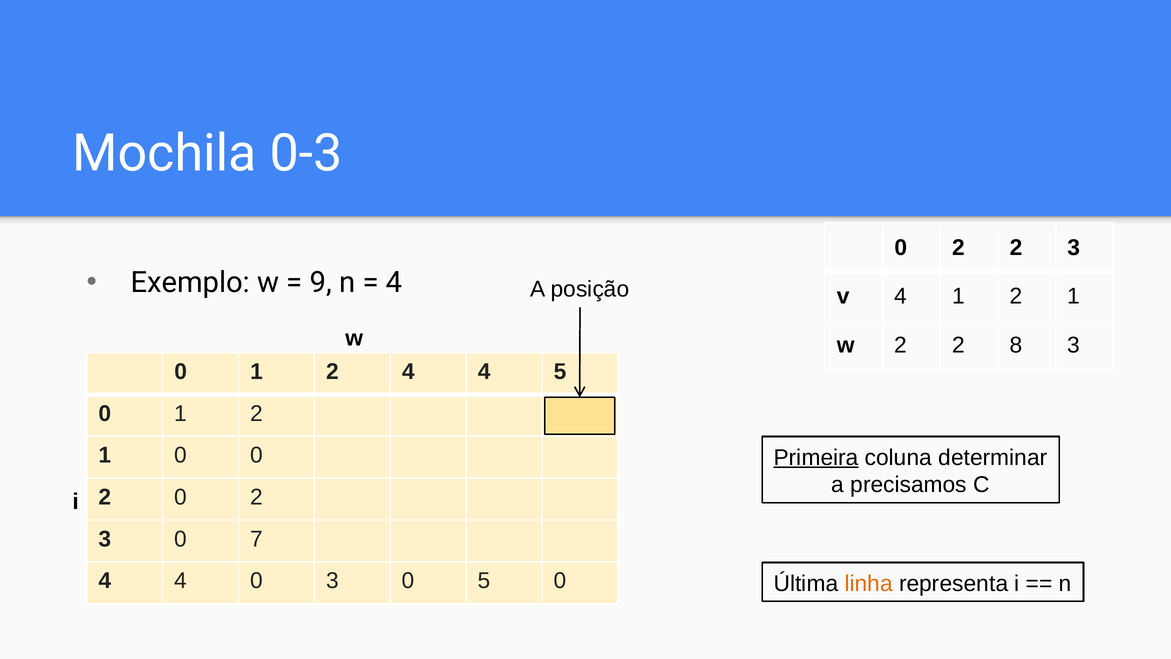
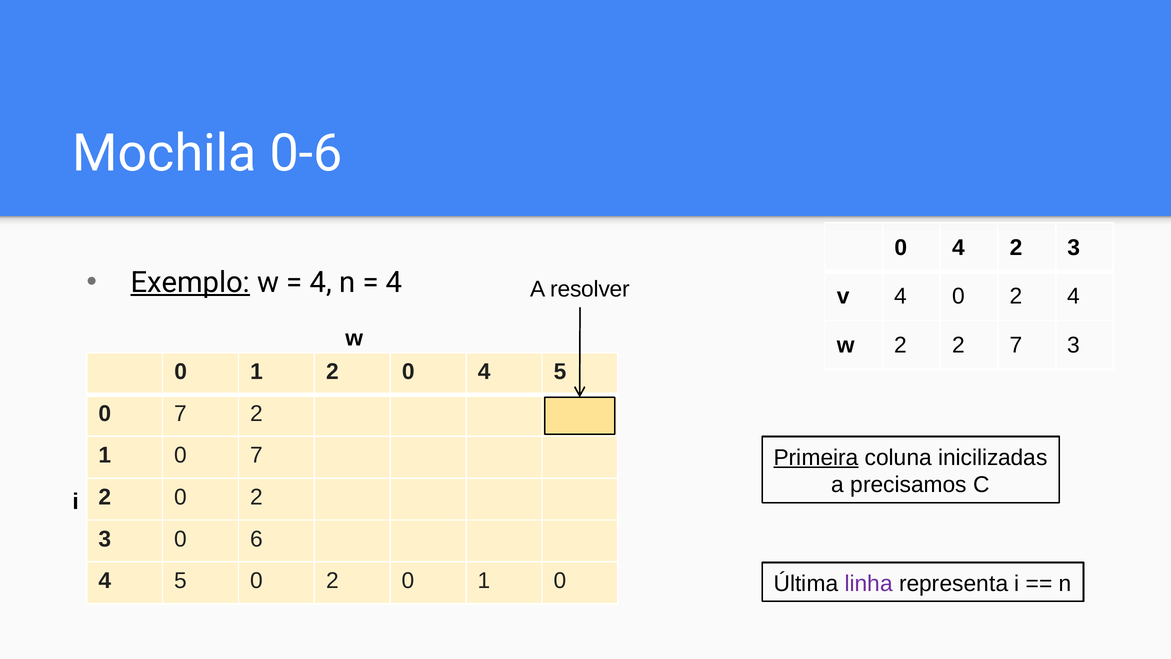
0-3: 0-3 -> 0-6 (306, 154)
2: 2 -> 4 (958, 248)
Exemplo underline: none -> present (190, 282)
9: 9 -> 4 (321, 282)
posição: posição -> resolver (590, 289)
v 4 1: 1 -> 0 (958, 296)
1: 1 -> 4 (1074, 296)
2 8: 8 -> 7 (1016, 345)
1 2 4: 4 -> 0 (408, 372)
1: 1 -> 7 (181, 413)
1 0 0: 0 -> 7 (256, 455)
determinar: determinar -> inicilizadas (993, 457)
7: 7 -> 6 (256, 539)
4: 4 -> 5 (181, 581)
3: 3 -> 2 (332, 581)
5: 5 -> 1 (484, 581)
linha colour: orange -> purple (869, 583)
